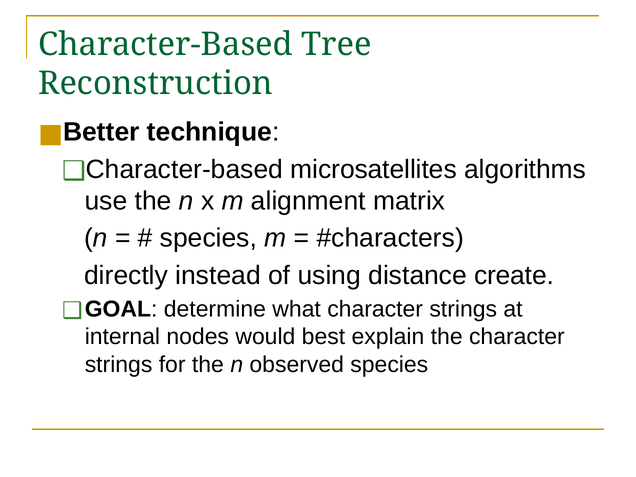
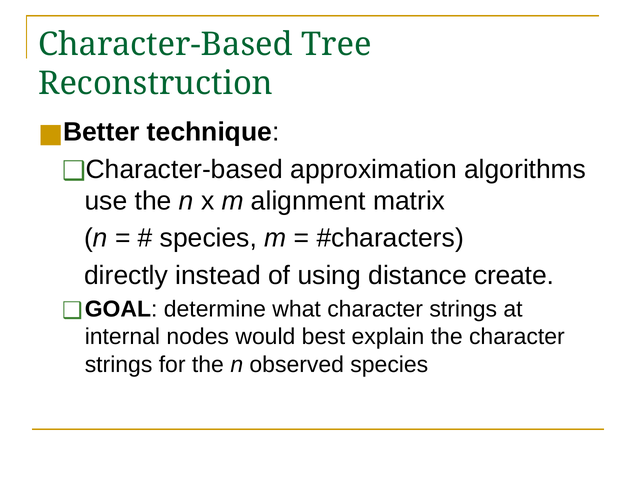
microsatellites: microsatellites -> approximation (374, 169)
